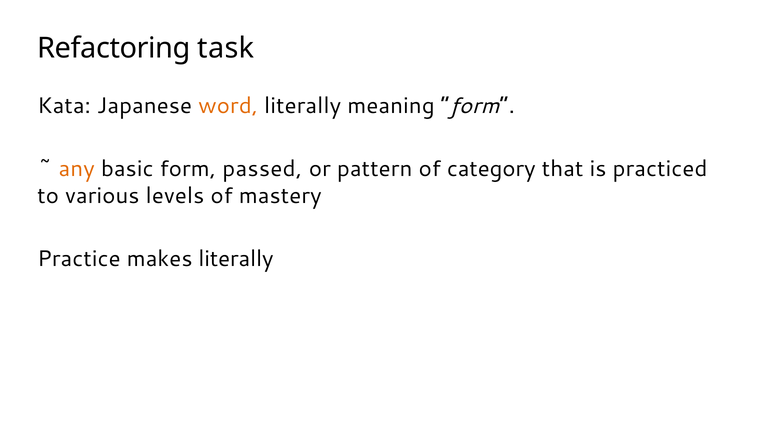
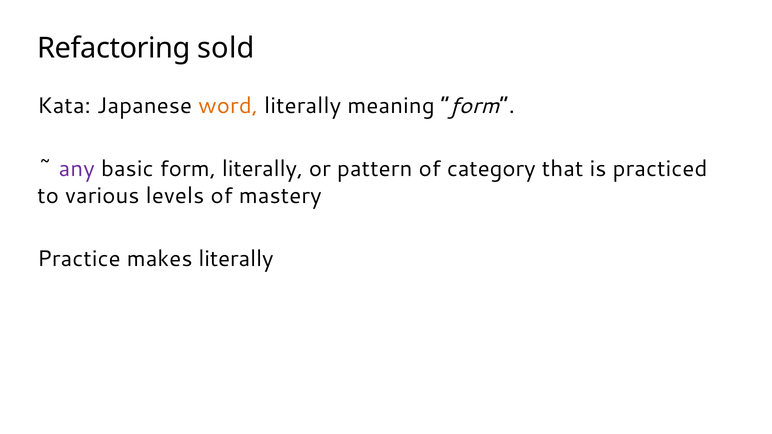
task: task -> sold (226, 48)
any colour: orange -> purple (77, 169)
form passed: passed -> literally (262, 169)
